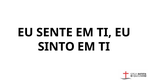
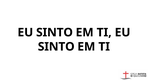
SENTE: SENTE -> SINTO (54, 33)
